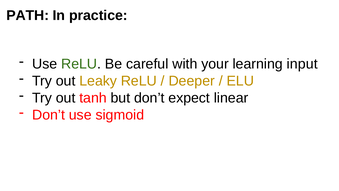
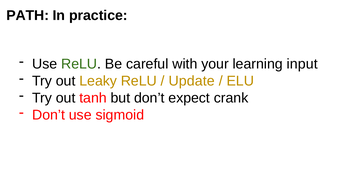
Deeper: Deeper -> Update (192, 81)
linear: linear -> crank (231, 98)
